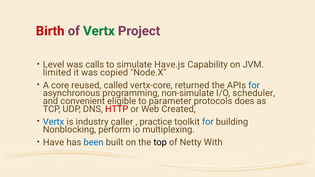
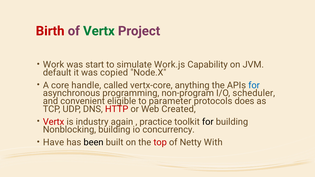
Level: Level -> Work (54, 65)
calls: calls -> start (95, 65)
Have.js: Have.js -> Work.js (170, 65)
limited: limited -> default (57, 73)
reused: reused -> handle (86, 85)
returned: returned -> anything (192, 85)
non-simulate: non-simulate -> non-program (188, 93)
Vertx colour: blue -> red (54, 122)
caller: caller -> again (122, 122)
for colour: blue -> black (208, 122)
Nonblocking perform: perform -> building (114, 130)
multiplexing: multiplexing -> concurrency (169, 130)
been colour: blue -> black (94, 142)
top colour: black -> red (160, 142)
